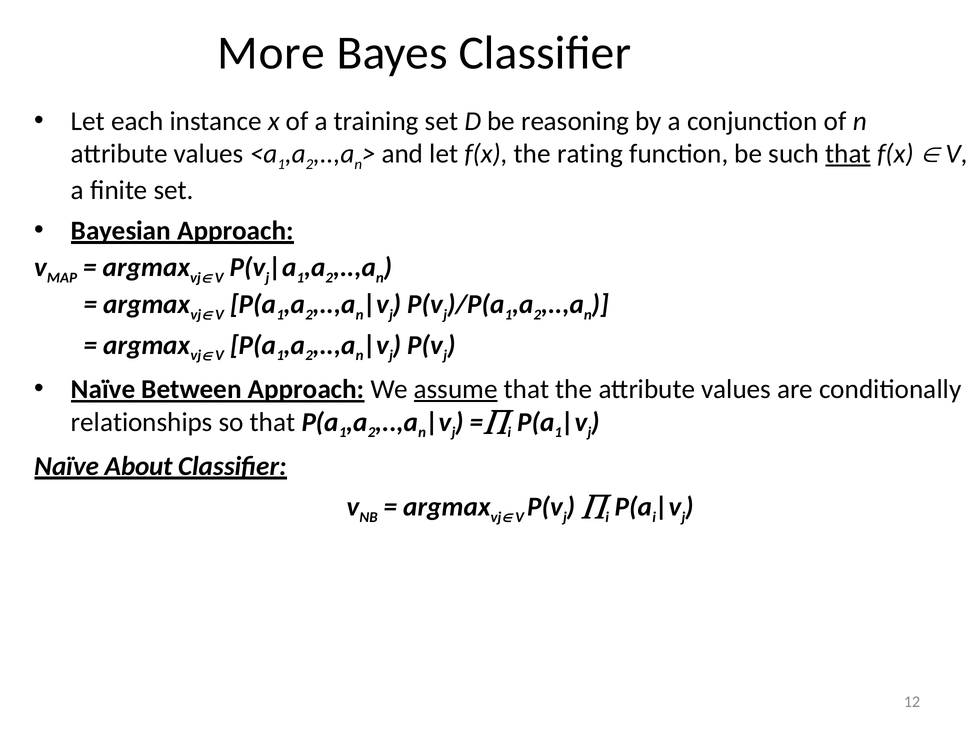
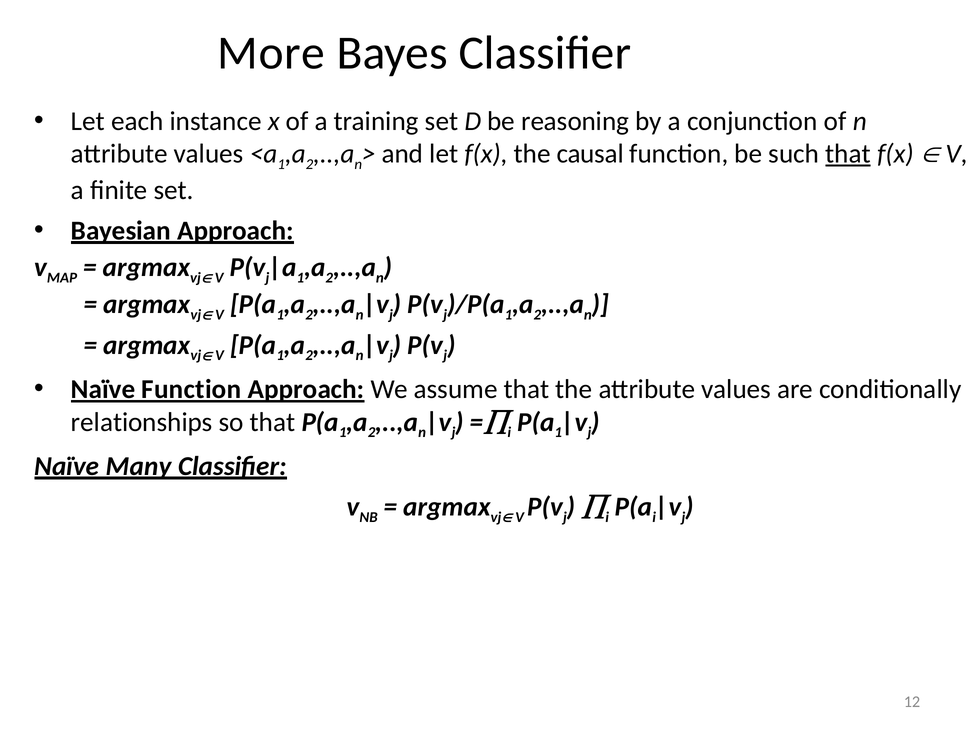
rating: rating -> causal (590, 154)
Naïve Between: Between -> Function (191, 389)
assume underline: present -> none (456, 389)
About: About -> Many (139, 466)
